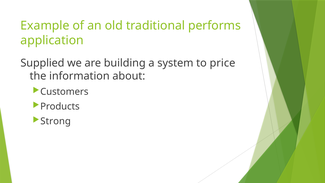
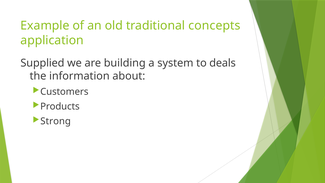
performs: performs -> concepts (214, 26)
price: price -> deals (223, 63)
